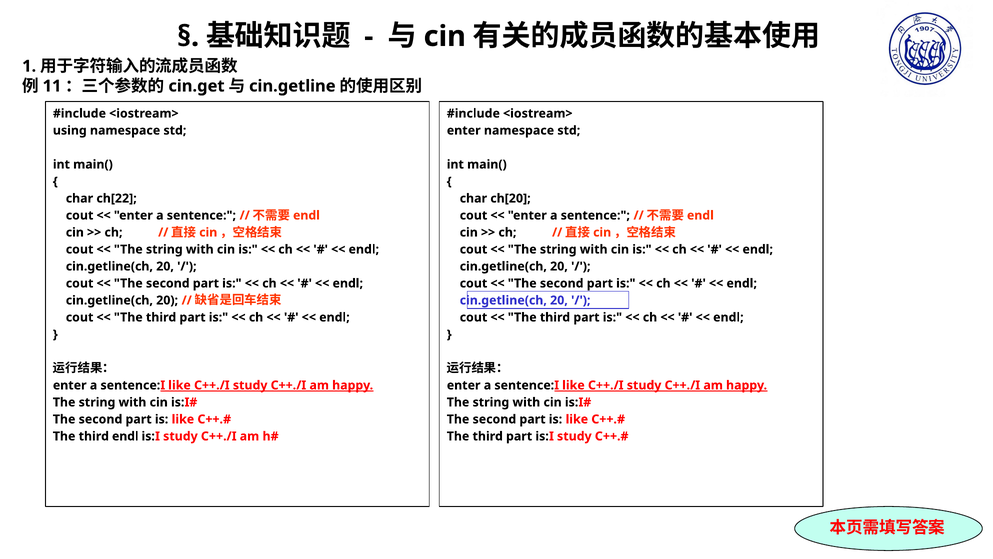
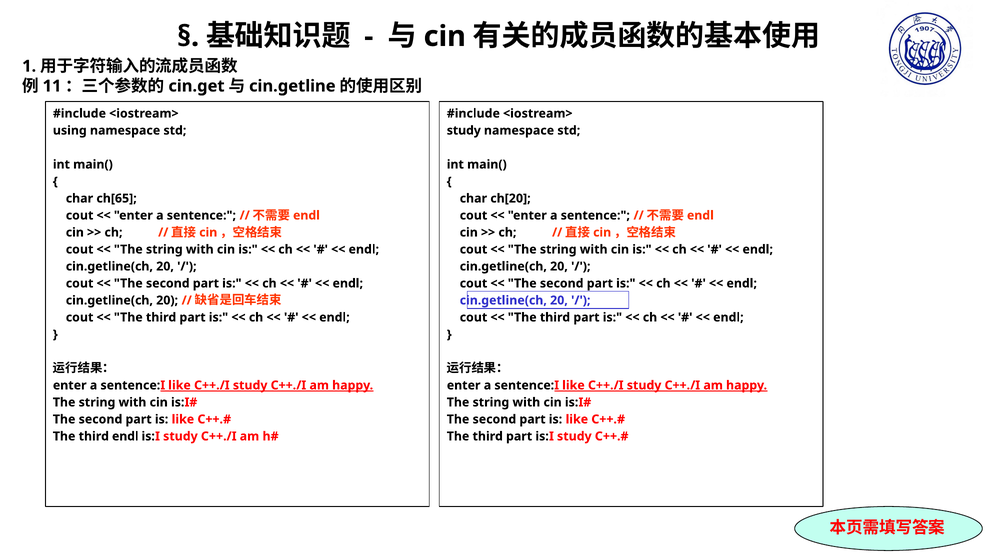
enter: enter -> study (464, 130)
ch[22: ch[22 -> ch[65 (117, 198)
